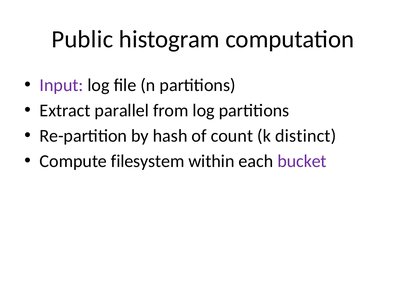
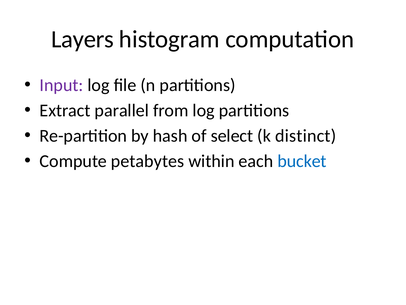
Public: Public -> Layers (83, 39)
count: count -> select (232, 136)
filesystem: filesystem -> petabytes (148, 161)
bucket colour: purple -> blue (302, 161)
